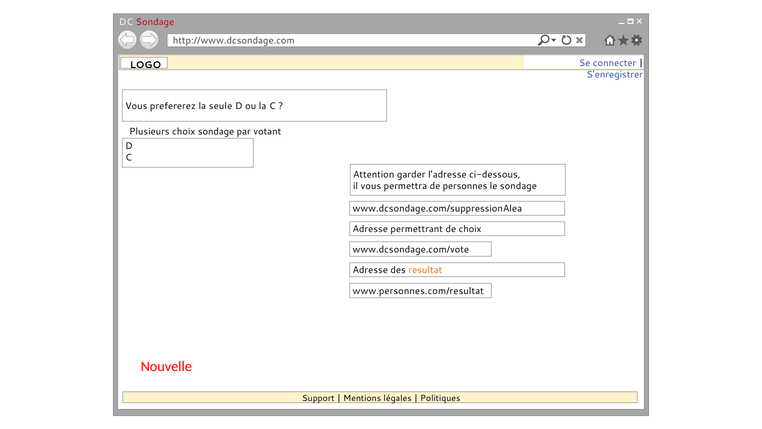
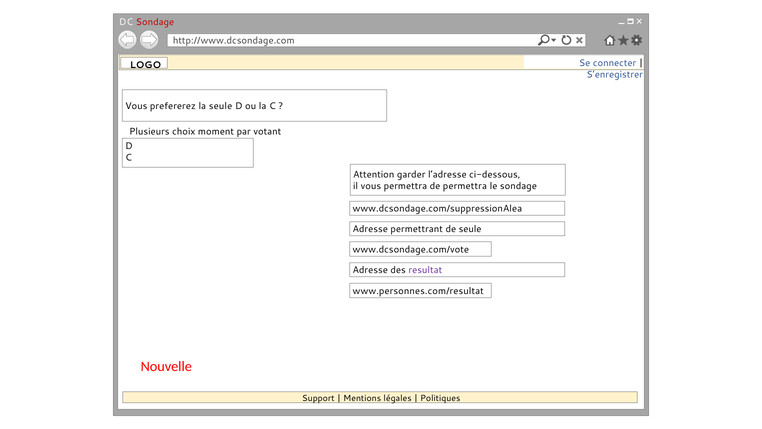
choix sondage: sondage -> moment (216, 132)
de personnes: personnes -> permettra (465, 186)
de choix: choix -> seule (470, 229)
resultat colour: orange -> purple (425, 270)
